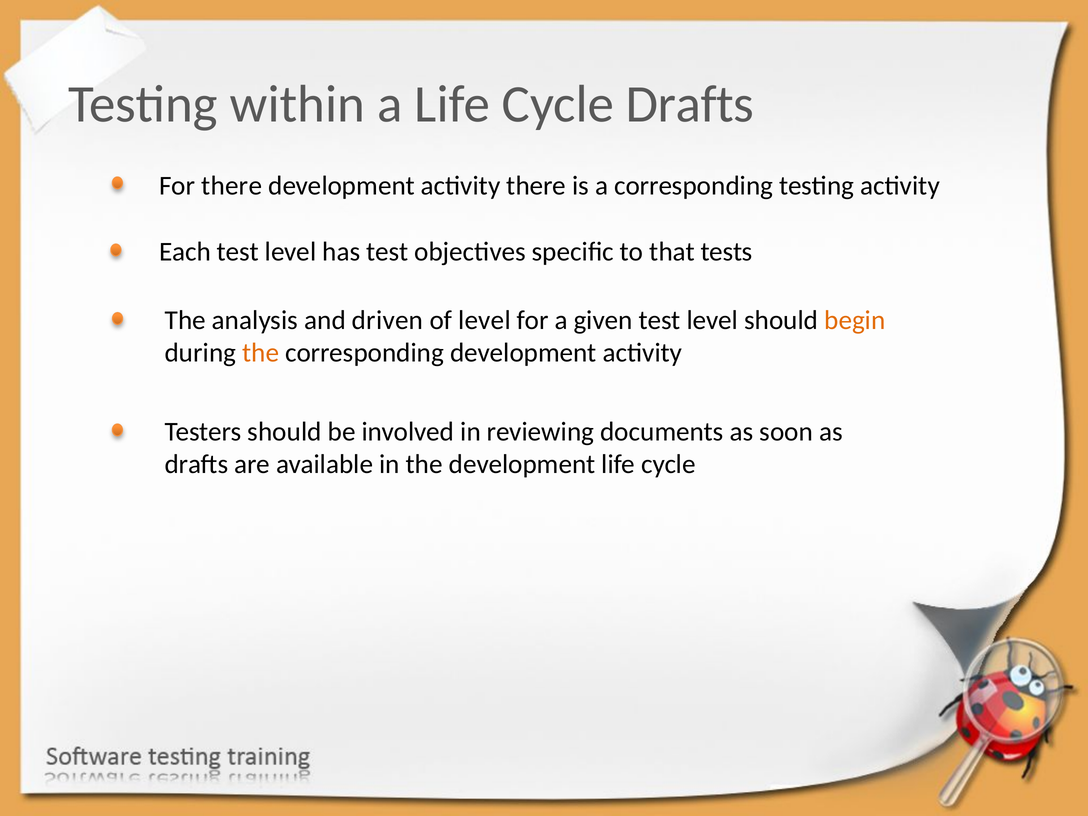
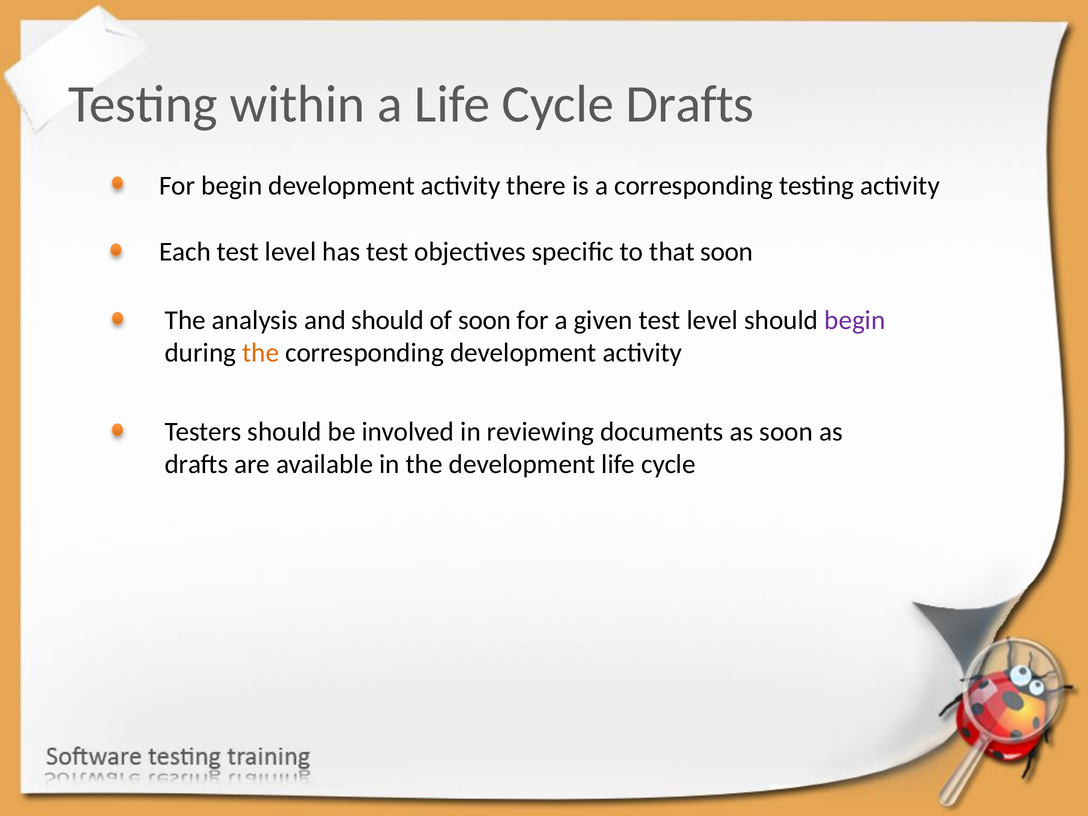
For there: there -> begin (232, 186)
that tests: tests -> soon (727, 252)
and driven: driven -> should (388, 320)
of level: level -> soon (485, 320)
begin colour: orange -> purple (855, 320)
